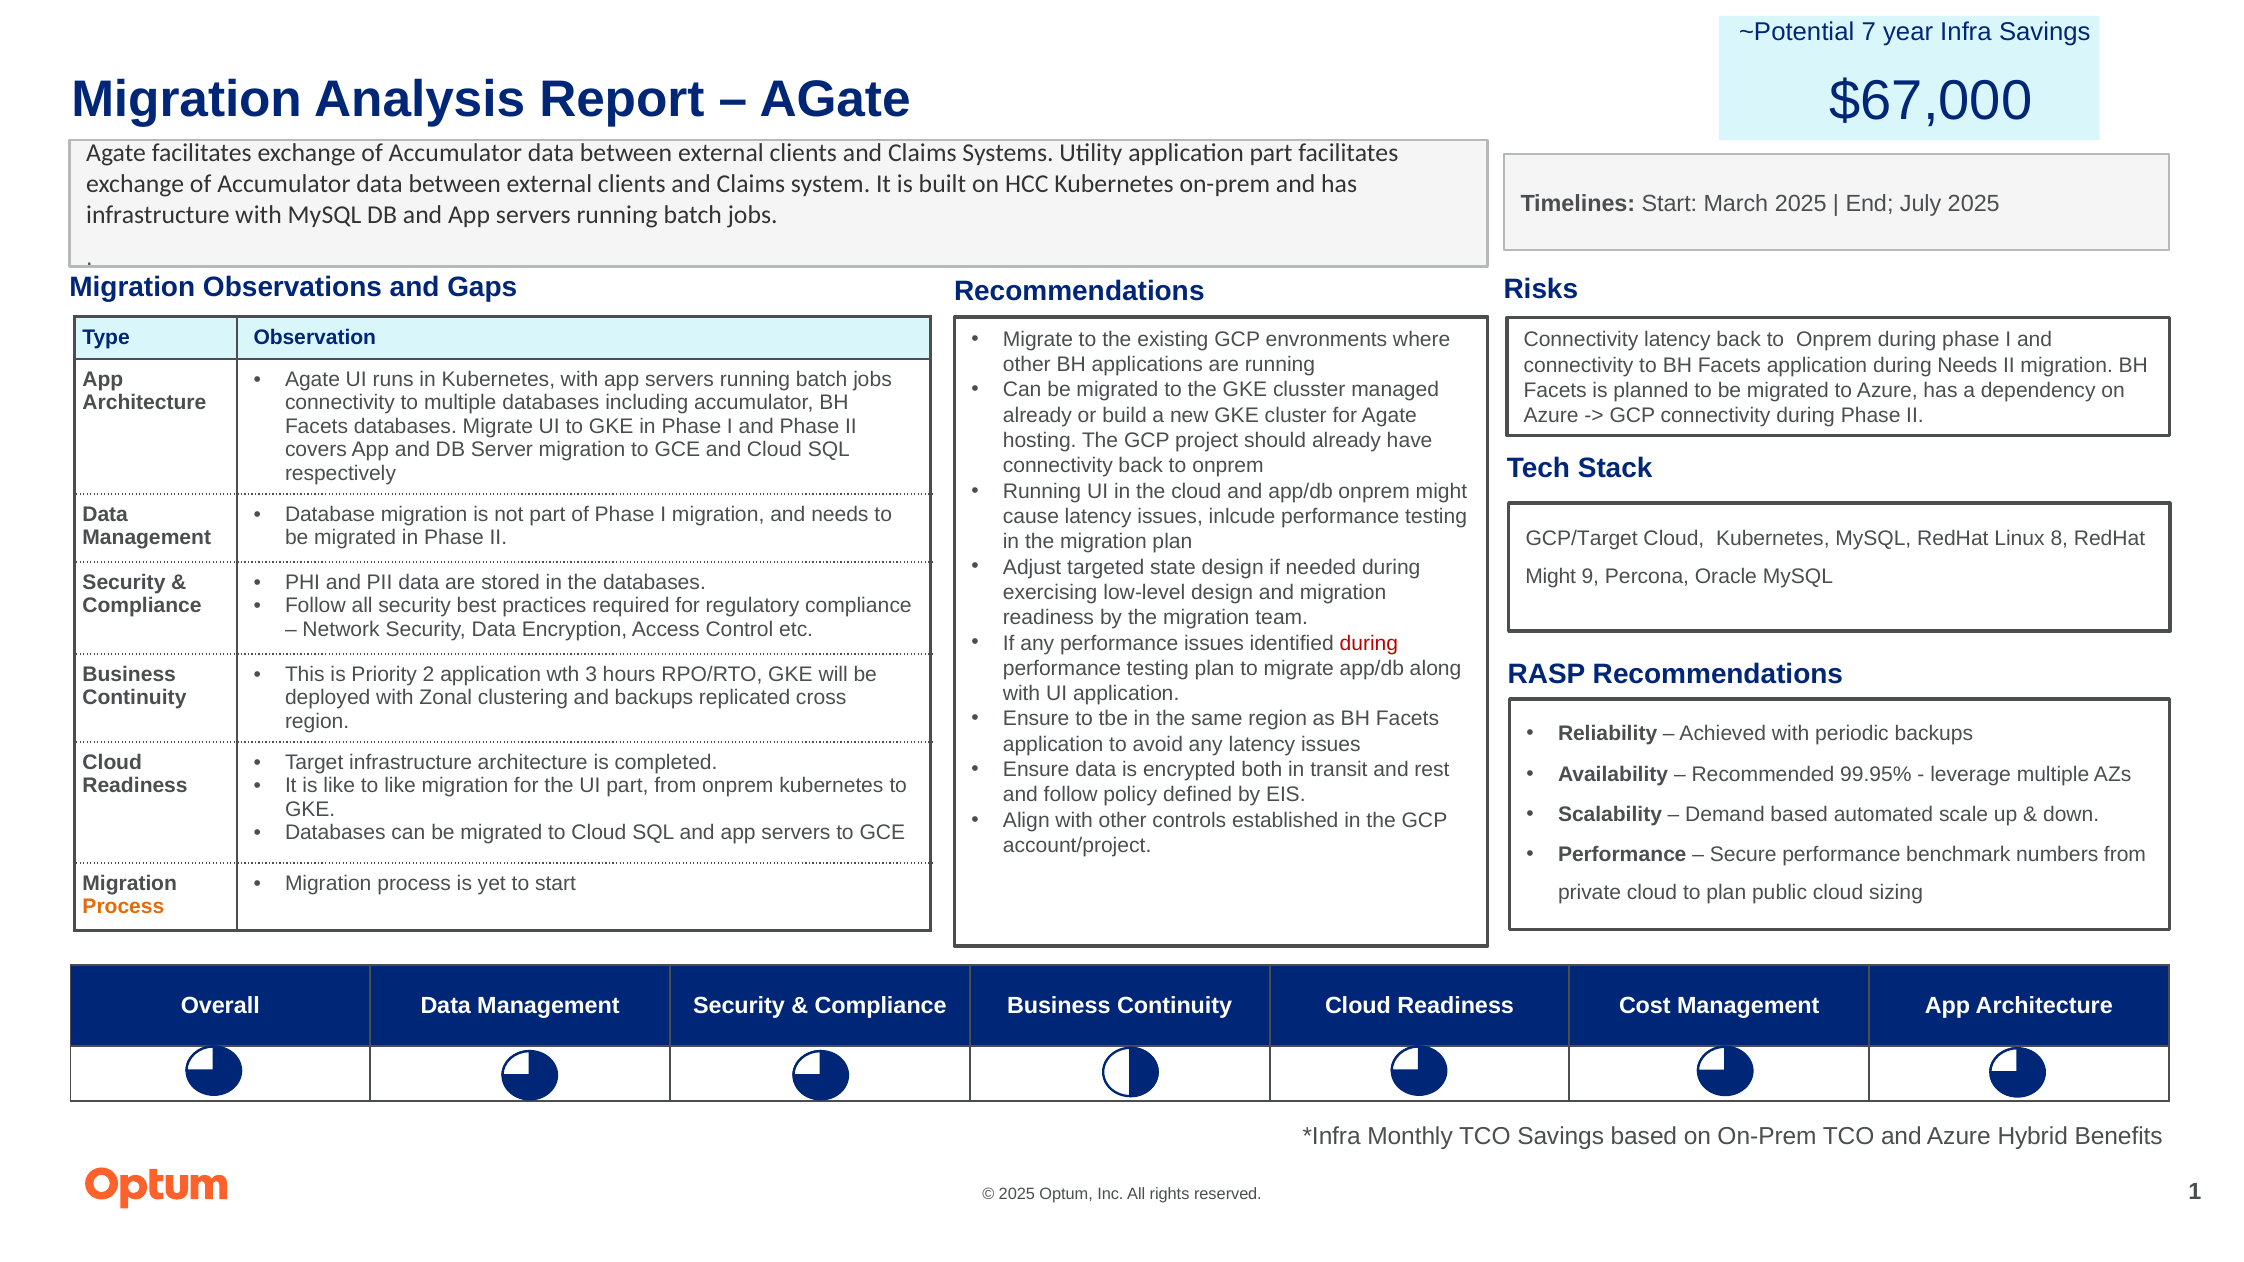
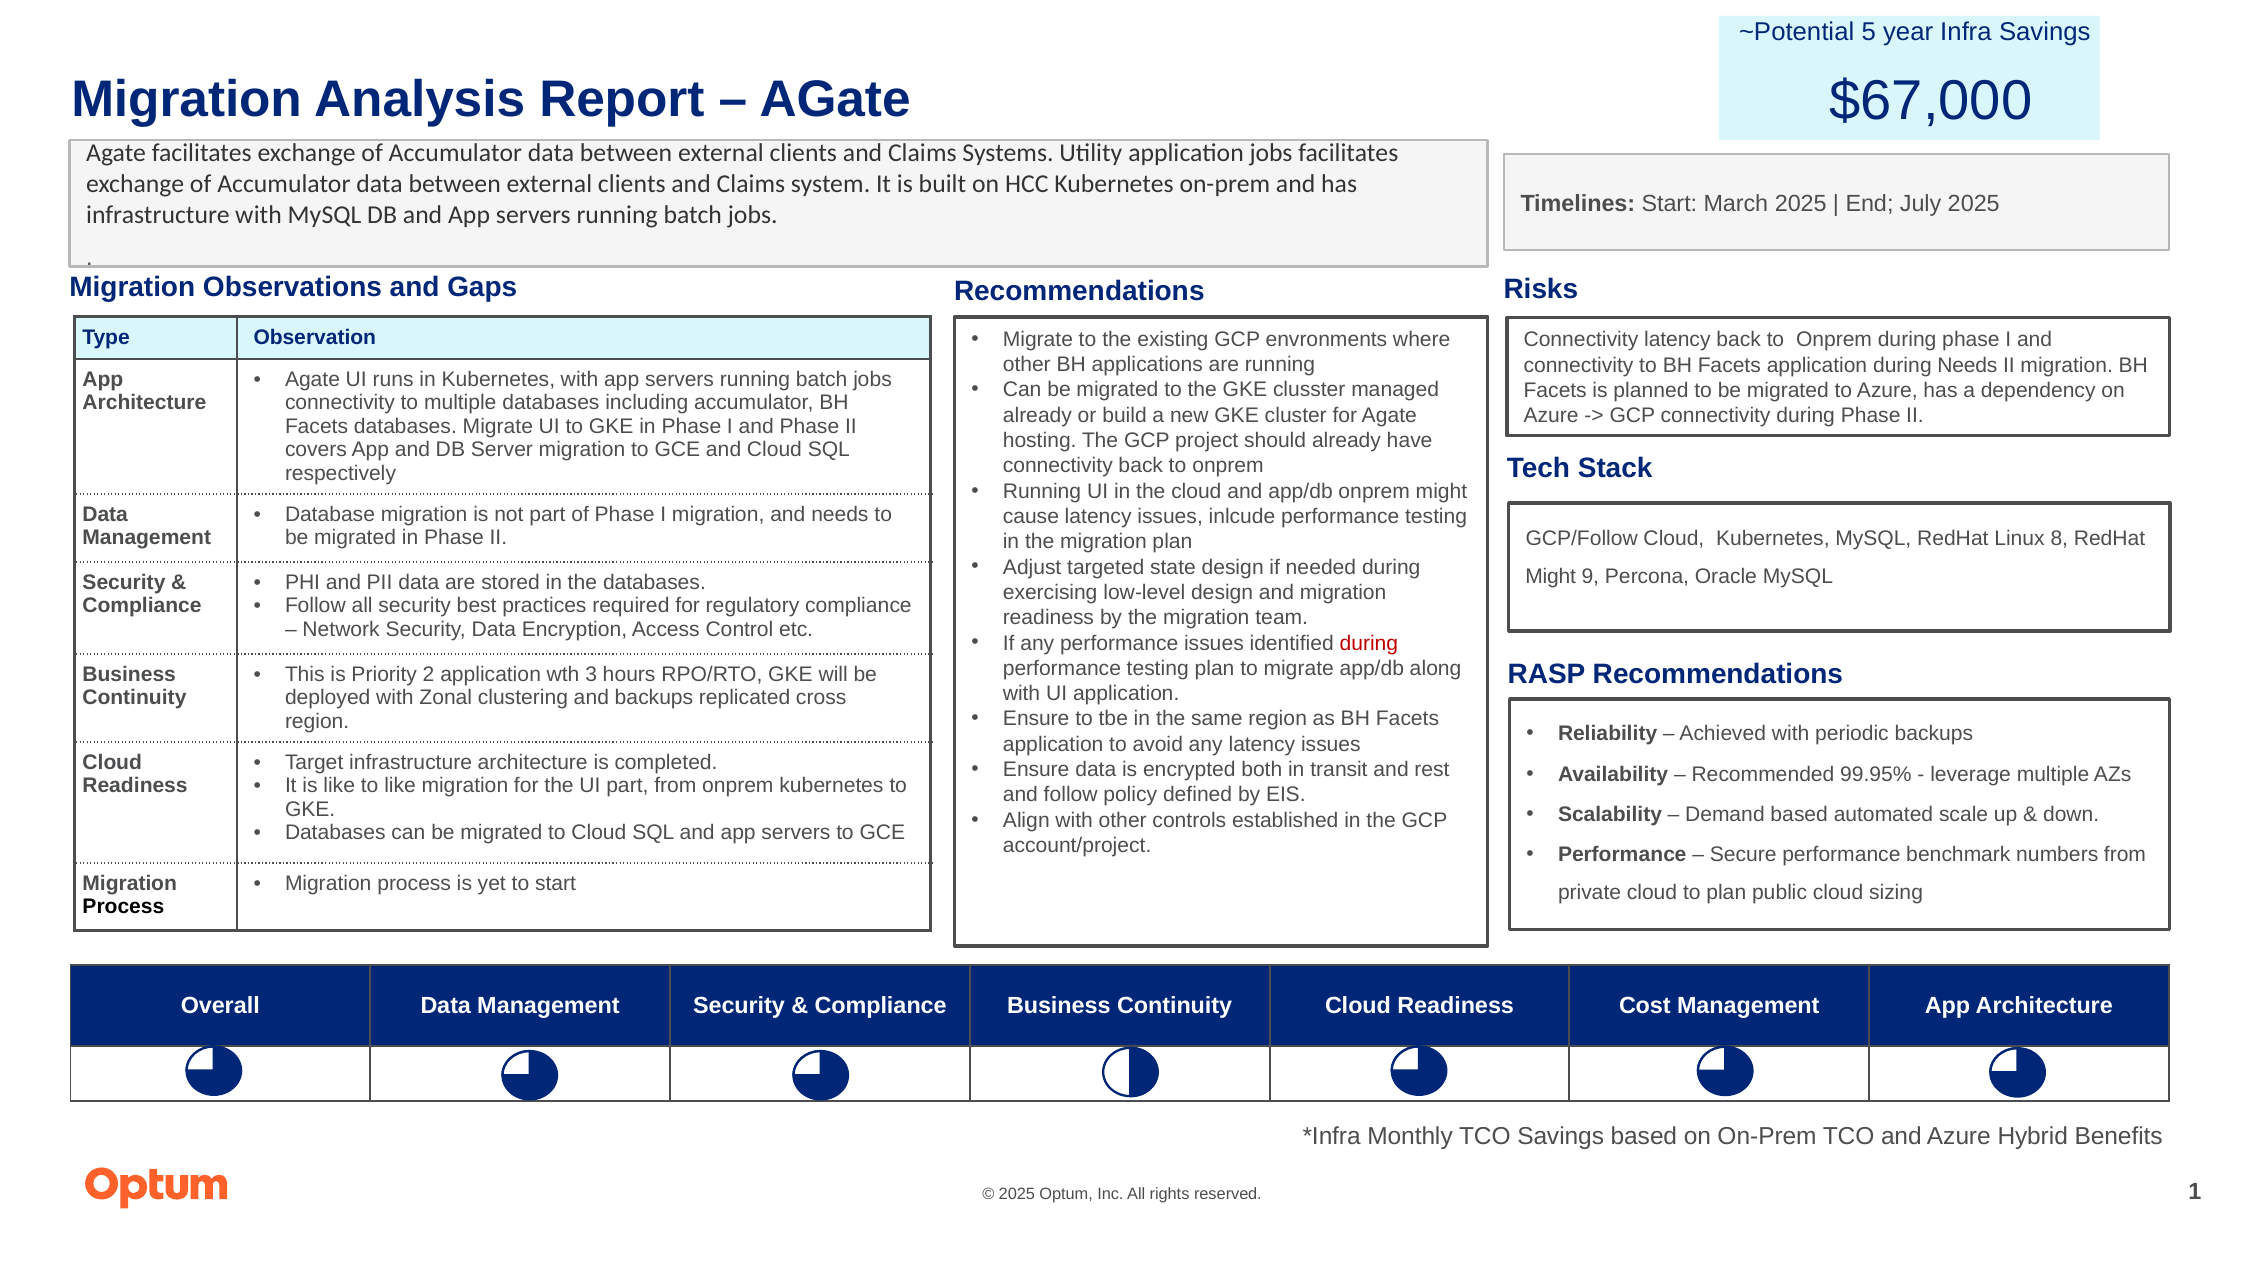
7: 7 -> 5 (1869, 32)
application part: part -> jobs (1271, 153)
GCP/Target: GCP/Target -> GCP/Follow (1582, 538)
Process colour: orange -> black (123, 907)
